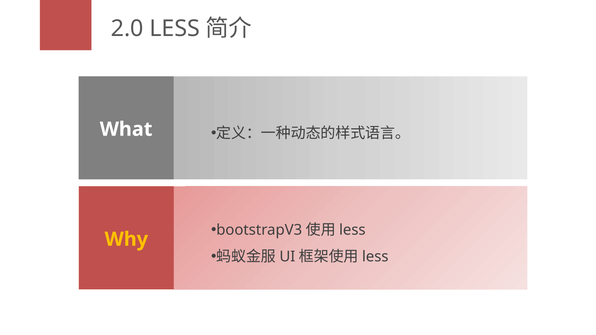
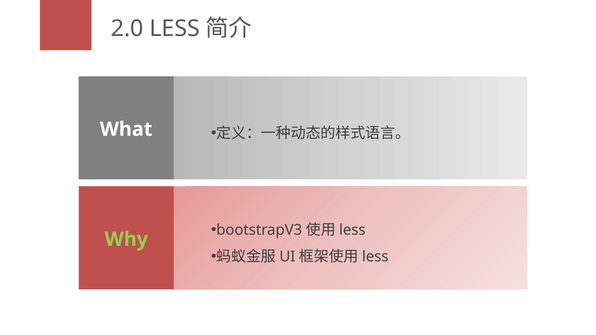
Why colour: yellow -> light green (126, 239)
